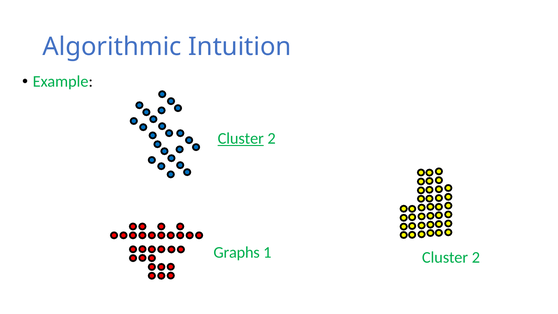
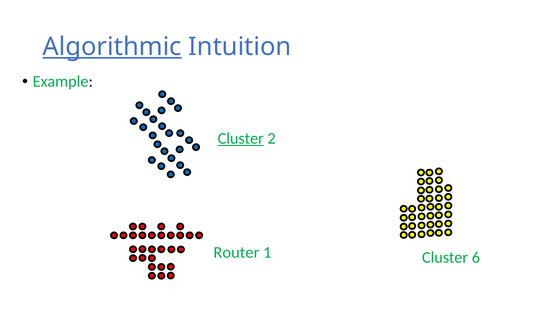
Algorithmic underline: none -> present (112, 47)
Graphs: Graphs -> Router (236, 252)
2: 2 -> 6 (476, 257)
